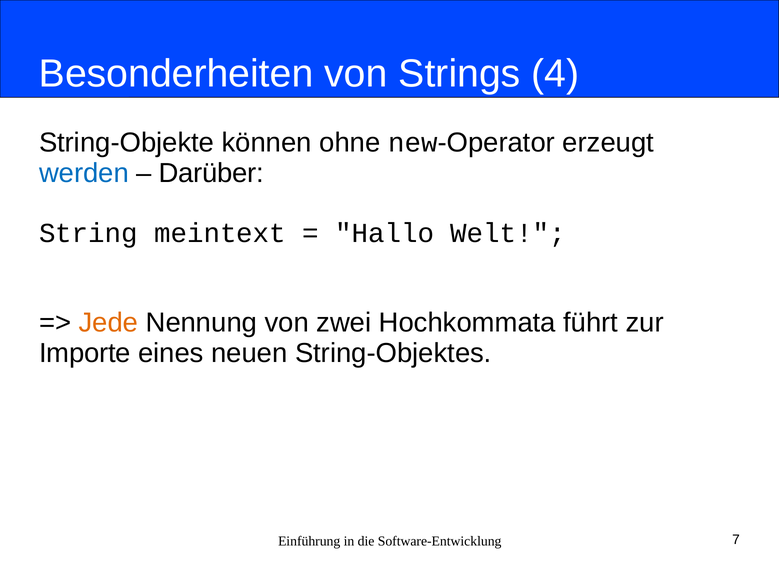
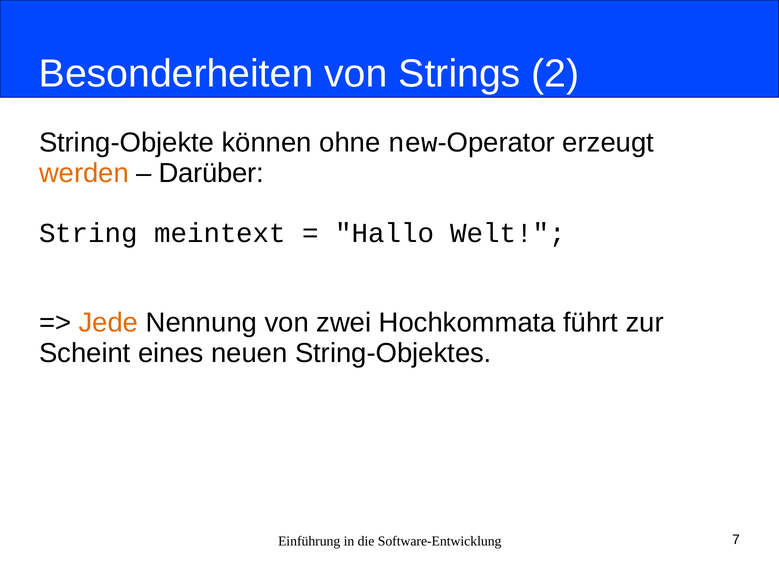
4: 4 -> 2 (555, 74)
werden colour: blue -> orange (84, 173)
Importe: Importe -> Scheint (85, 353)
